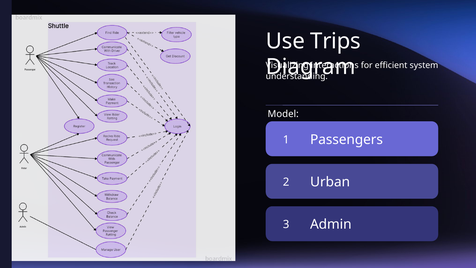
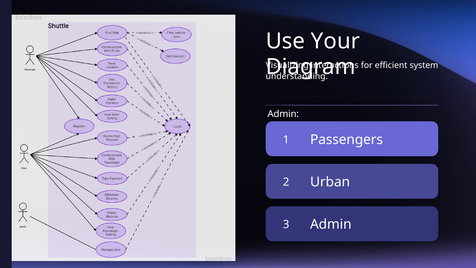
Trips: Trips -> Your (335, 41)
Model: Model -> Admin (283, 114)
